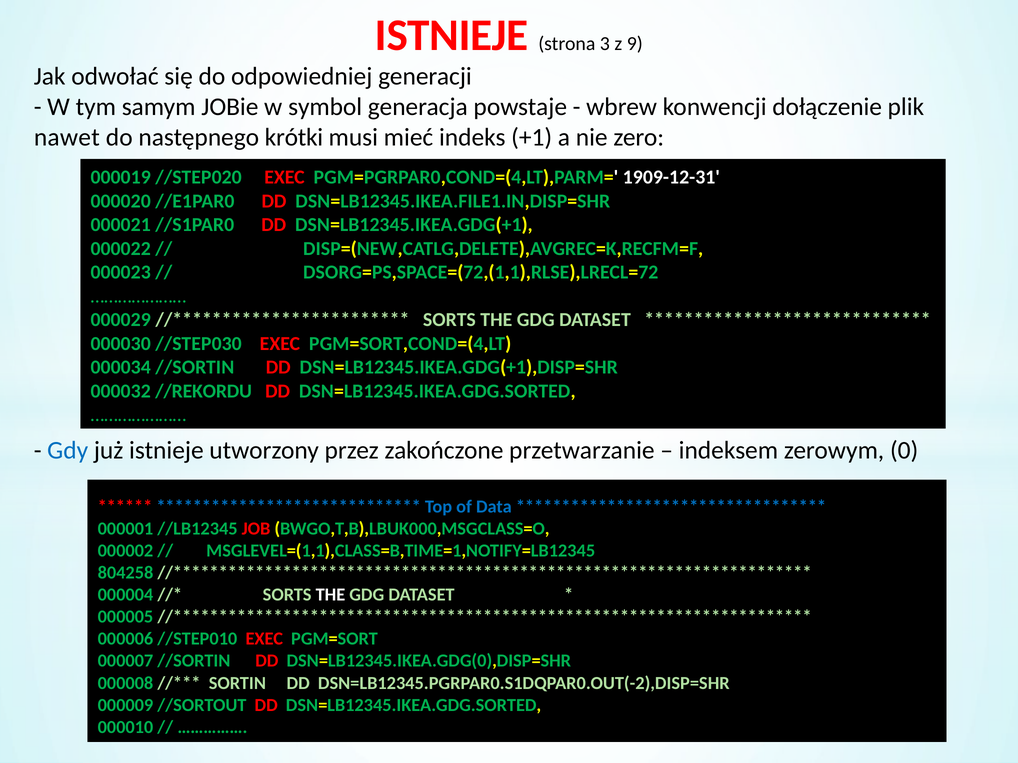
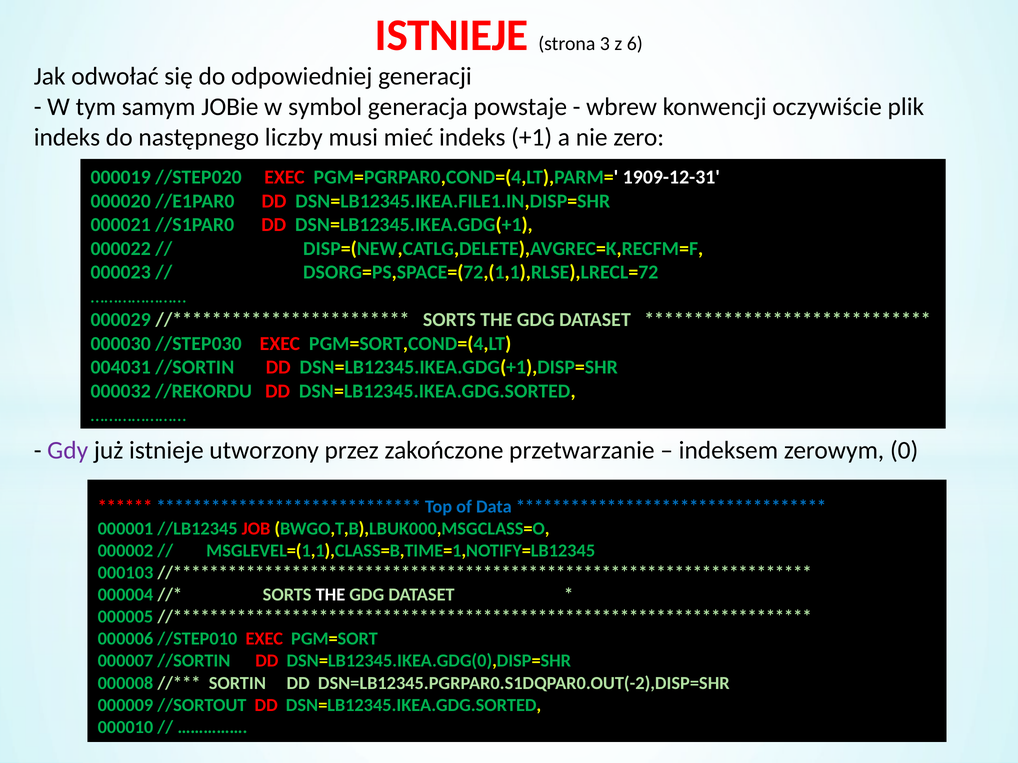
9: 9 -> 6 (635, 44)
dołączenie: dołączenie -> oczywiście (827, 107)
nawet: nawet -> indeks (67, 137)
krótki: krótki -> liczby (294, 137)
000034: 000034 -> 004031 (121, 368)
Gdy colour: blue -> purple (68, 451)
804258: 804258 -> 000103 (126, 573)
